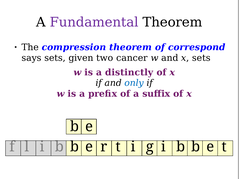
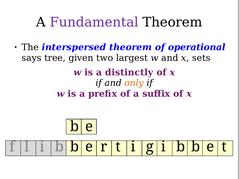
compression: compression -> interspersed (74, 47)
correspond: correspond -> operational (197, 47)
says sets: sets -> tree (55, 58)
cancer: cancer -> largest (132, 58)
only colour: blue -> orange (134, 83)
